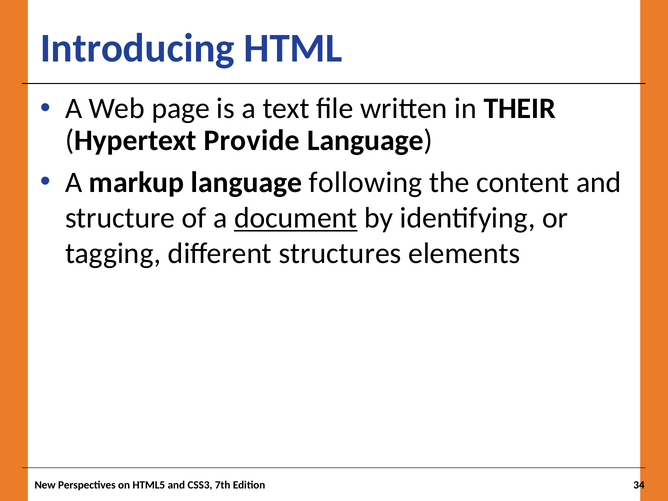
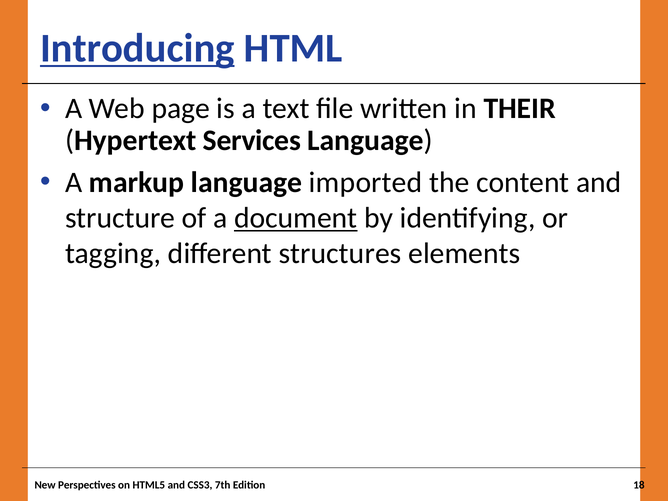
Introducing underline: none -> present (137, 48)
Provide: Provide -> Services (252, 140)
following: following -> imported (366, 182)
34: 34 -> 18 (639, 485)
